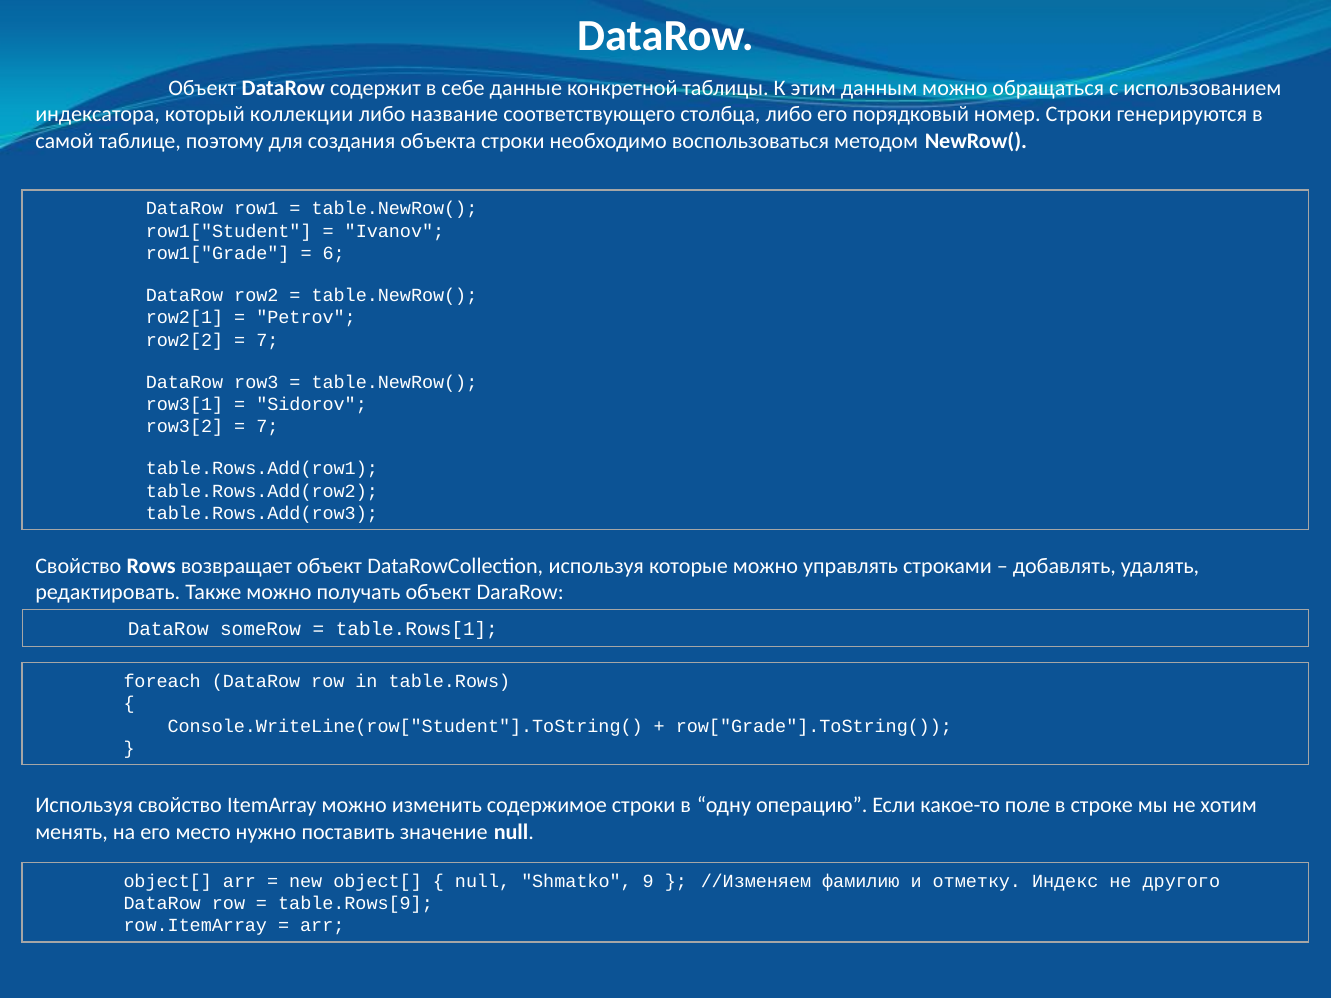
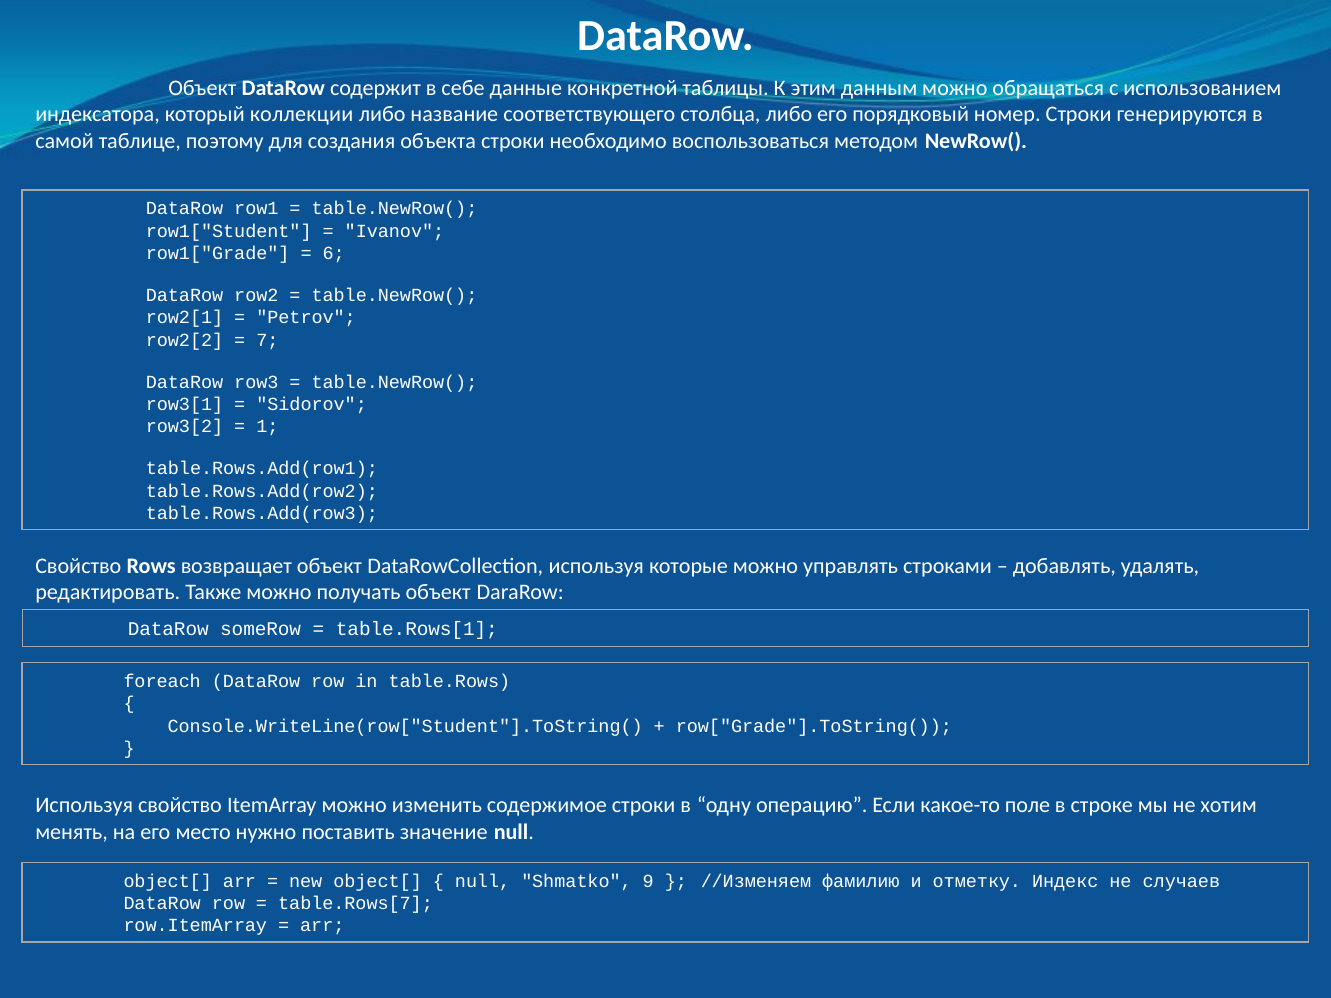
7: 7 -> 1 (267, 427)
другого: другого -> случаев (1181, 882)
table.Rows[9: table.Rows[9 -> table.Rows[7 (356, 904)
